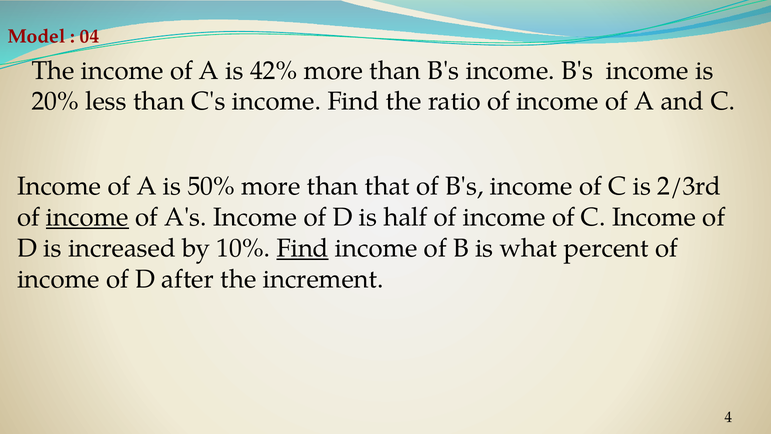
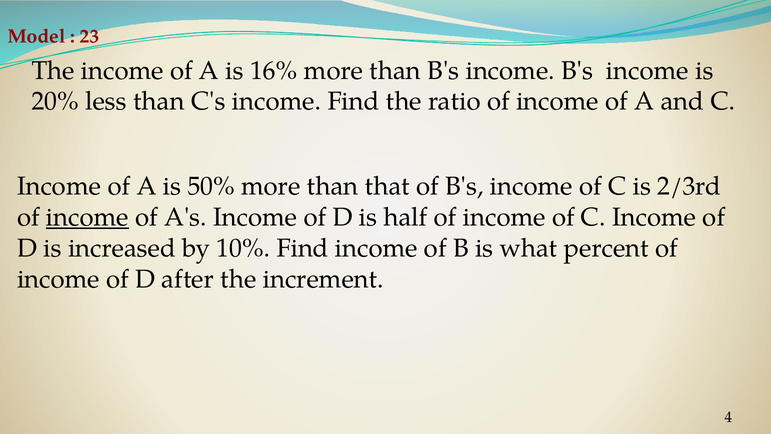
04: 04 -> 23 (90, 37)
42%: 42% -> 16% (274, 71)
Find underline: present -> none (303, 248)
